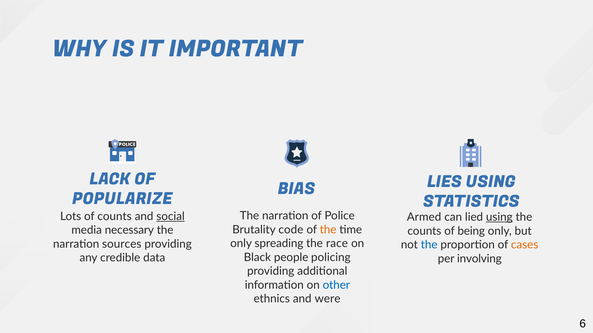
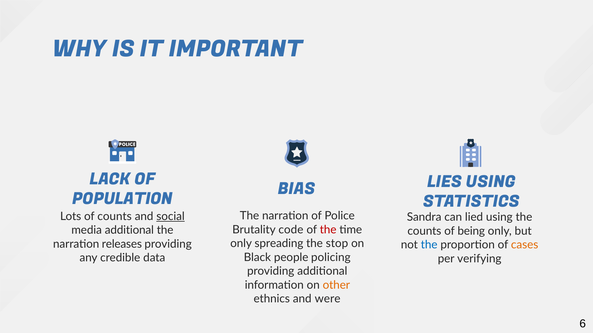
POPULARIZE: POPULARIZE -> POPULATION (123, 199)
Armed: Armed -> Sandra (424, 217)
using underline: present -> none (499, 217)
the colour: orange -> red (328, 230)
media necessary: necessary -> additional (129, 231)
race: race -> stop (337, 244)
sources: sources -> releases (122, 244)
involving: involving -> verifying (479, 259)
other colour: blue -> orange (336, 285)
